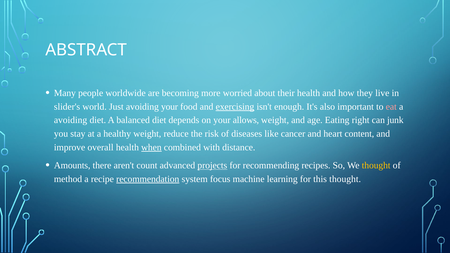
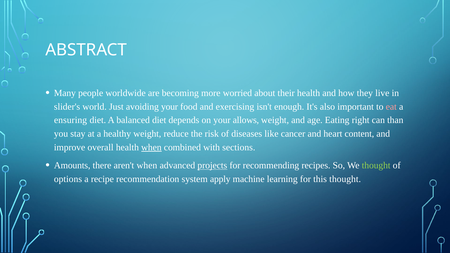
exercising underline: present -> none (235, 107)
avoiding: avoiding -> ensuring (71, 120)
junk: junk -> than (395, 120)
distance: distance -> sections (239, 147)
aren't count: count -> when (147, 166)
thought colour: yellow -> light green (376, 166)
method: method -> options (68, 179)
recommendation underline: present -> none (148, 179)
focus: focus -> apply (220, 179)
